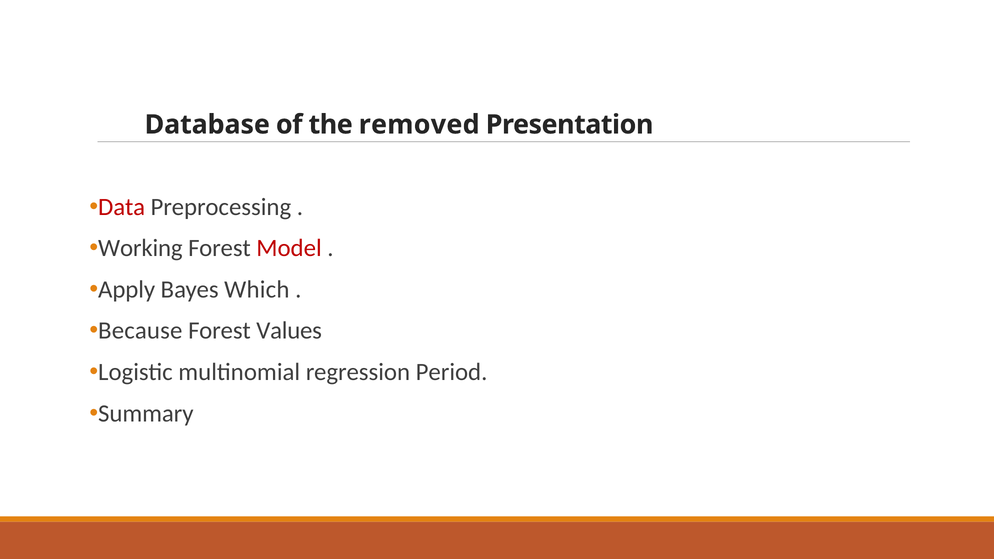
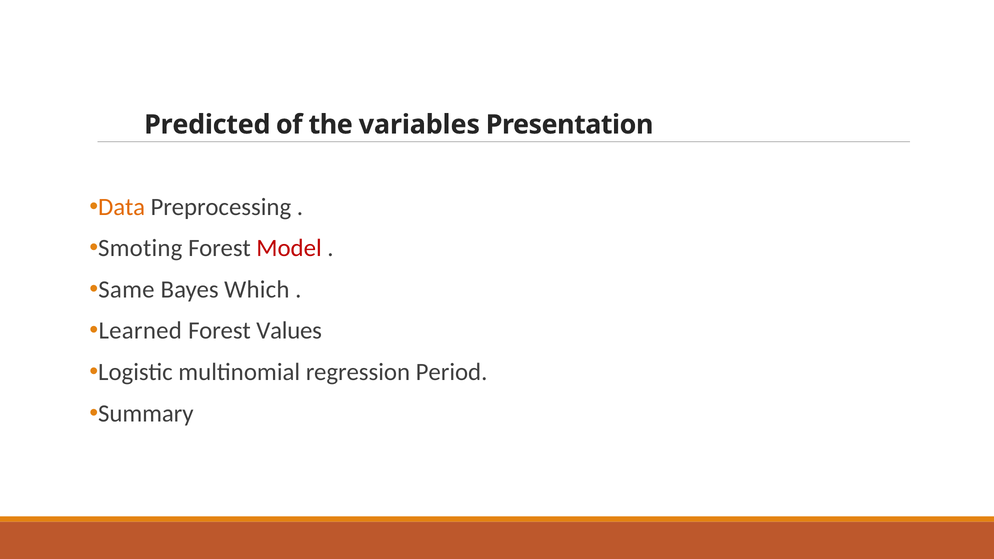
Database: Database -> Predicted (207, 125)
removed: removed -> variables (419, 125)
Data colour: red -> orange (122, 207)
Working: Working -> Smoting (140, 248)
Apply: Apply -> Same (126, 289)
Because: Because -> Learned (140, 331)
